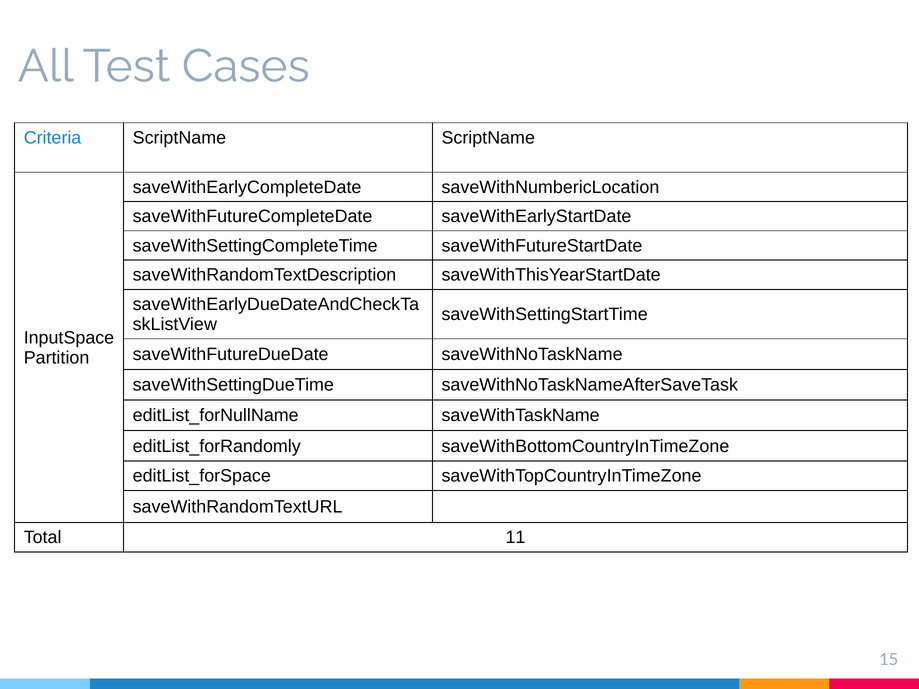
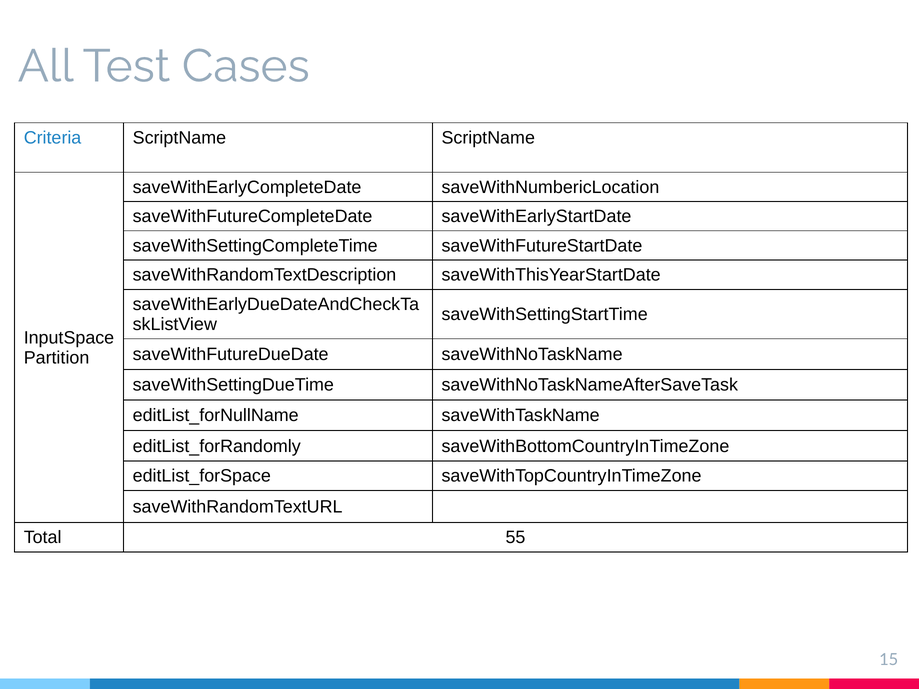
11: 11 -> 55 (515, 538)
